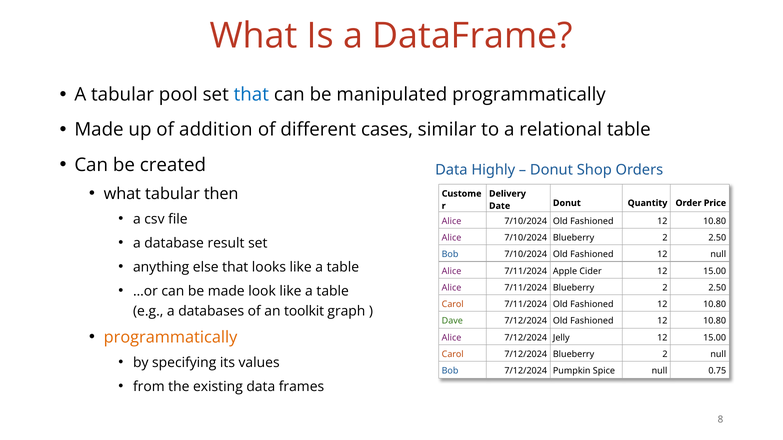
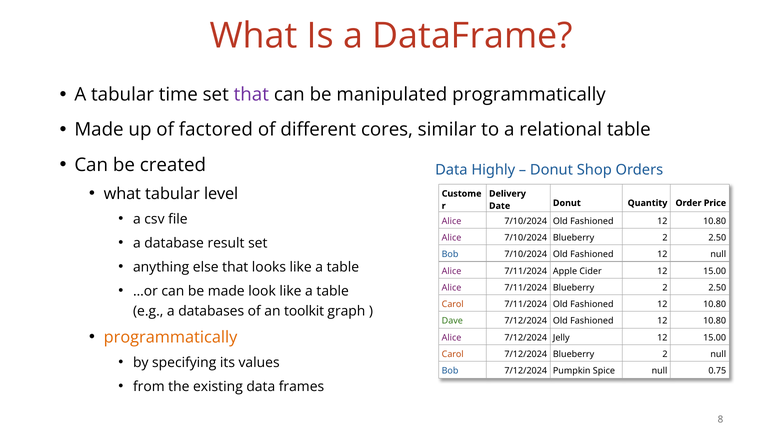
pool: pool -> time (178, 95)
that colour: blue -> purple (251, 95)
addition: addition -> factored (216, 130)
cases: cases -> cores (387, 130)
then: then -> level (221, 194)
